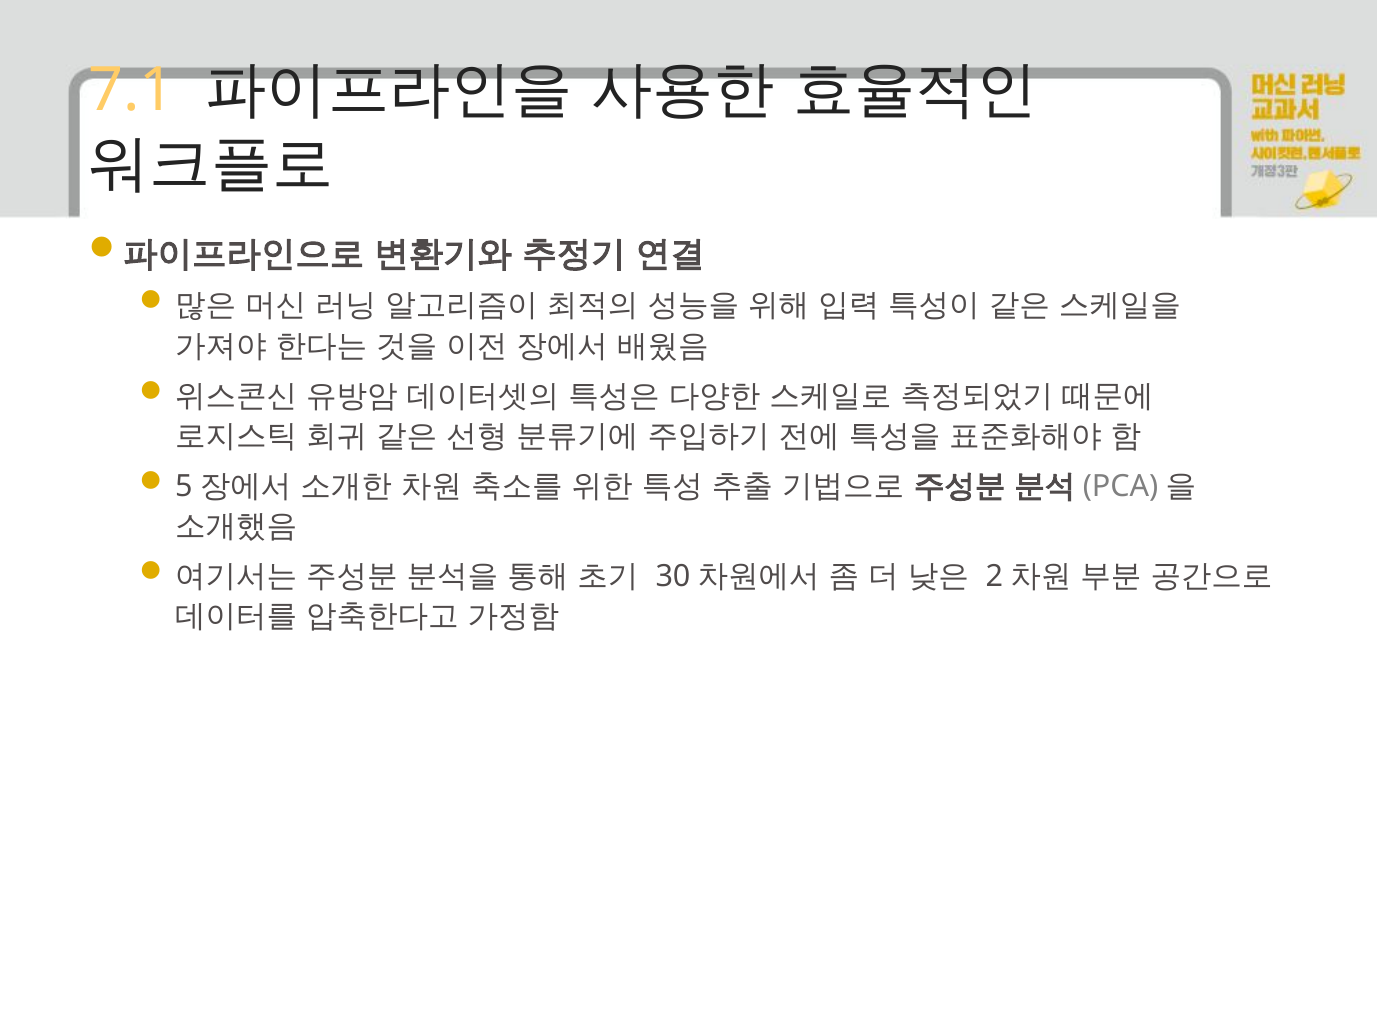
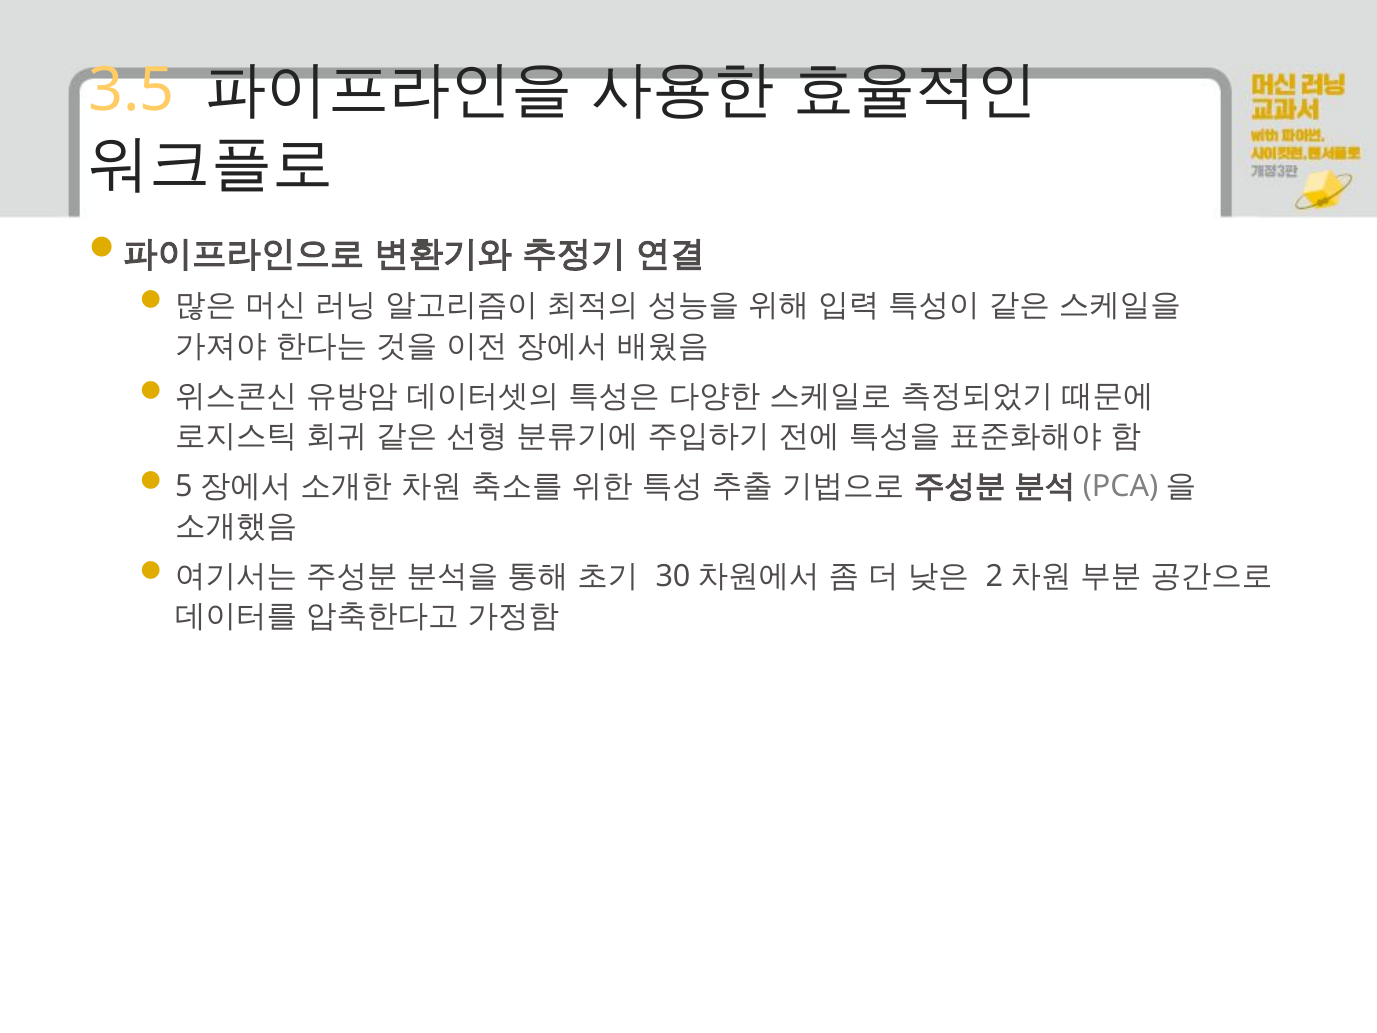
7.1: 7.1 -> 3.5 (132, 90)
